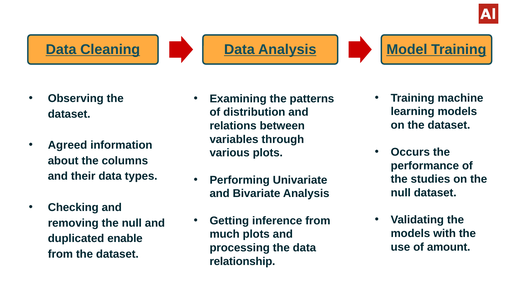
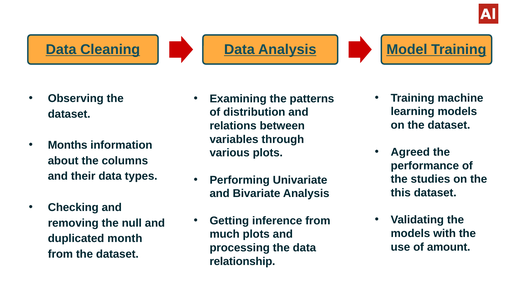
Agreed: Agreed -> Months (68, 145)
Occurs: Occurs -> Agreed (410, 152)
null: null -> this (401, 193)
enable: enable -> month (125, 239)
